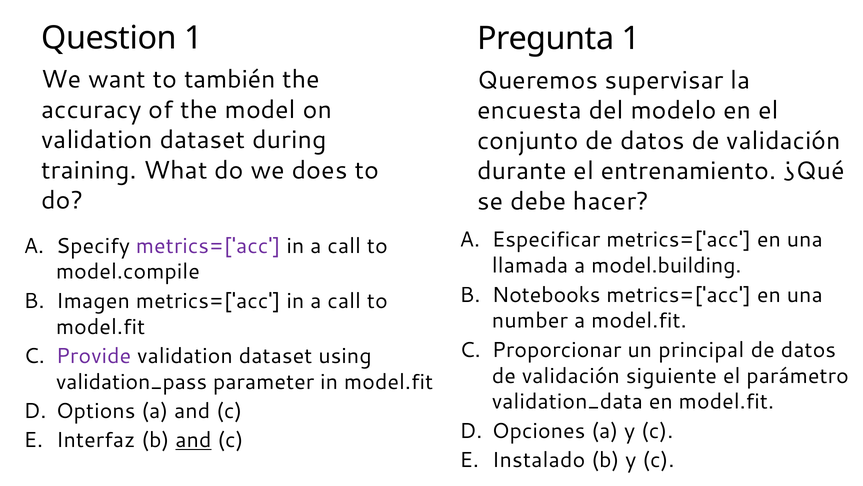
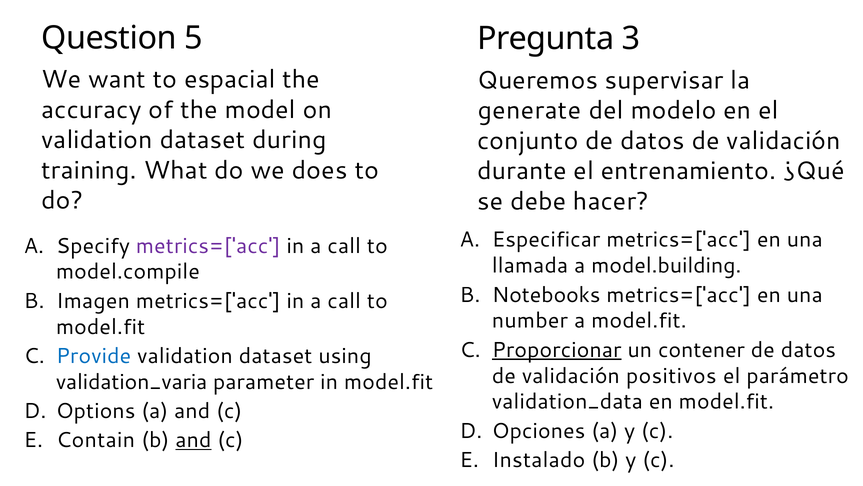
Question 1: 1 -> 5 (194, 38)
Pregunta 1: 1 -> 3 (631, 39)
también: también -> espacial (230, 79)
encuesta: encuesta -> generate (529, 110)
Proporcionar underline: none -> present (557, 350)
principal: principal -> contener (701, 350)
Provide colour: purple -> blue (94, 356)
siguiente: siguiente -> positivos (671, 375)
validation_pass: validation_pass -> validation_varia (132, 382)
Interfaz: Interfaz -> Contain (96, 440)
